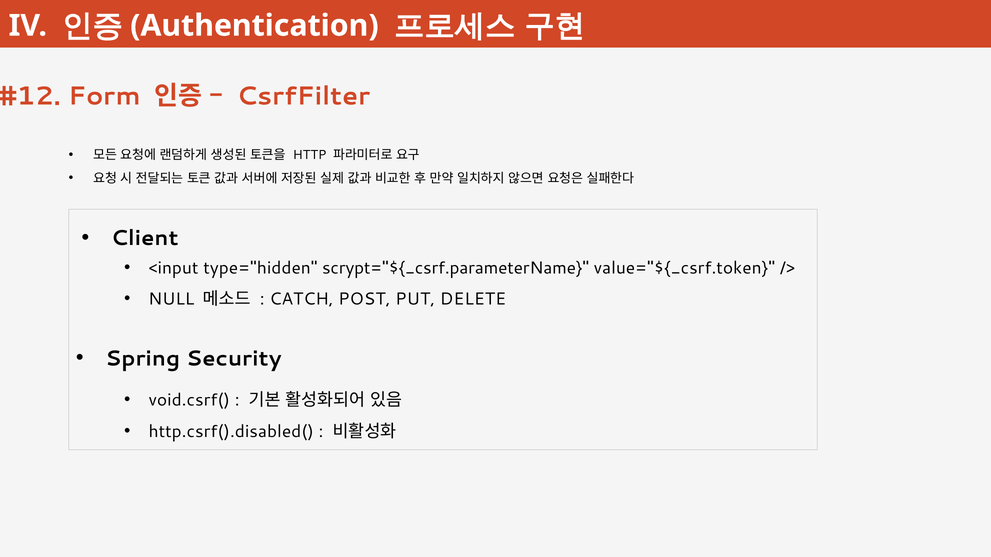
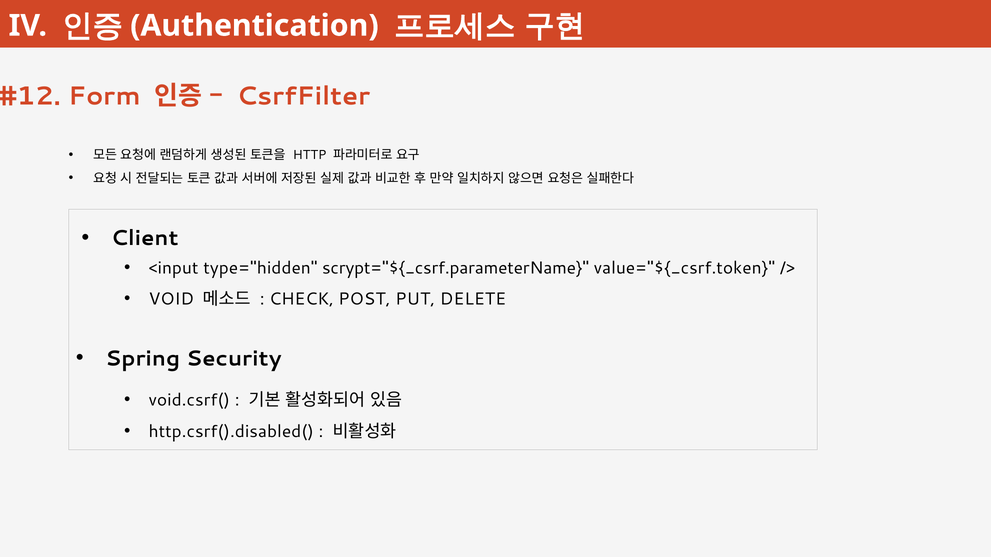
NULL: NULL -> VOID (171, 299)
CATCH: CATCH -> CHECK (301, 299)
